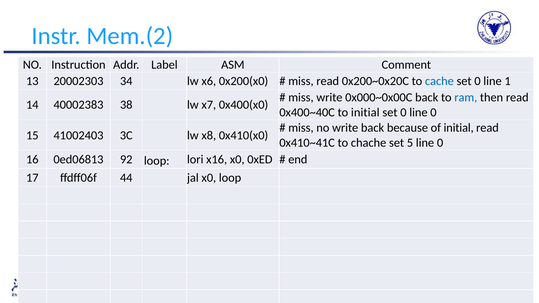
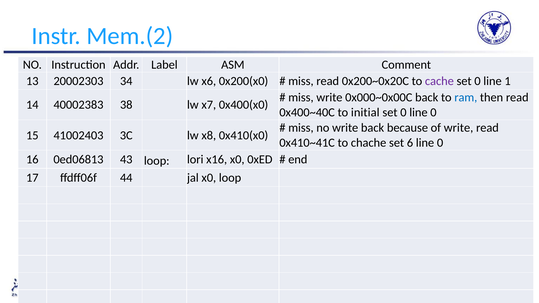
cache colour: blue -> purple (439, 81)
of initial: initial -> write (459, 128)
5: 5 -> 6 (410, 143)
92: 92 -> 43 (126, 160)
